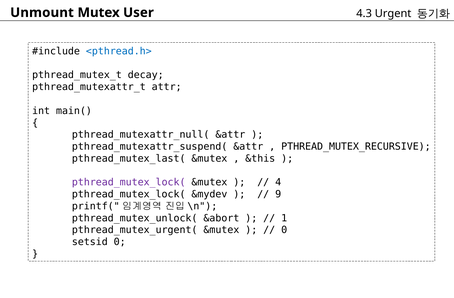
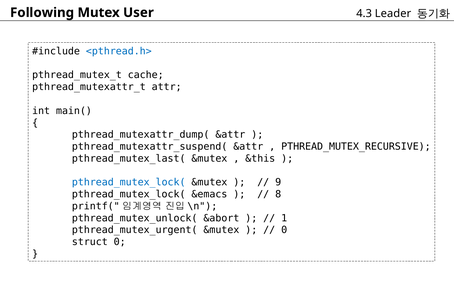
Unmount: Unmount -> Following (42, 13)
Urgent: Urgent -> Leader (393, 13)
decay: decay -> cache (146, 75)
pthread_mutexattr_null(: pthread_mutexattr_null( -> pthread_mutexattr_dump( (141, 135)
pthread_mutex_lock( colour: purple -> blue (129, 182)
4: 4 -> 9 (278, 182)
&mydev: &mydev -> &emacs (209, 194)
9: 9 -> 8 (278, 194)
setsid: setsid -> struct (90, 242)
